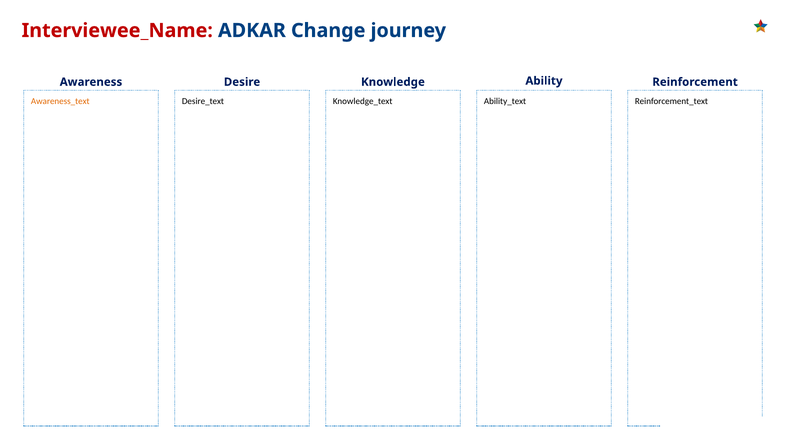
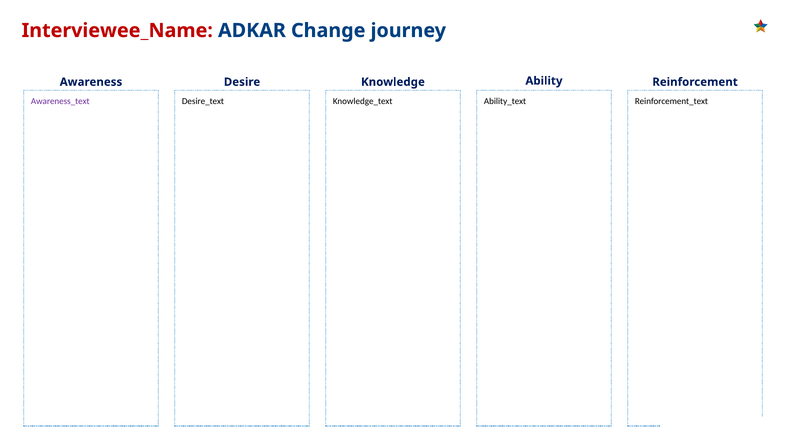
Awareness_text colour: orange -> purple (60, 101)
